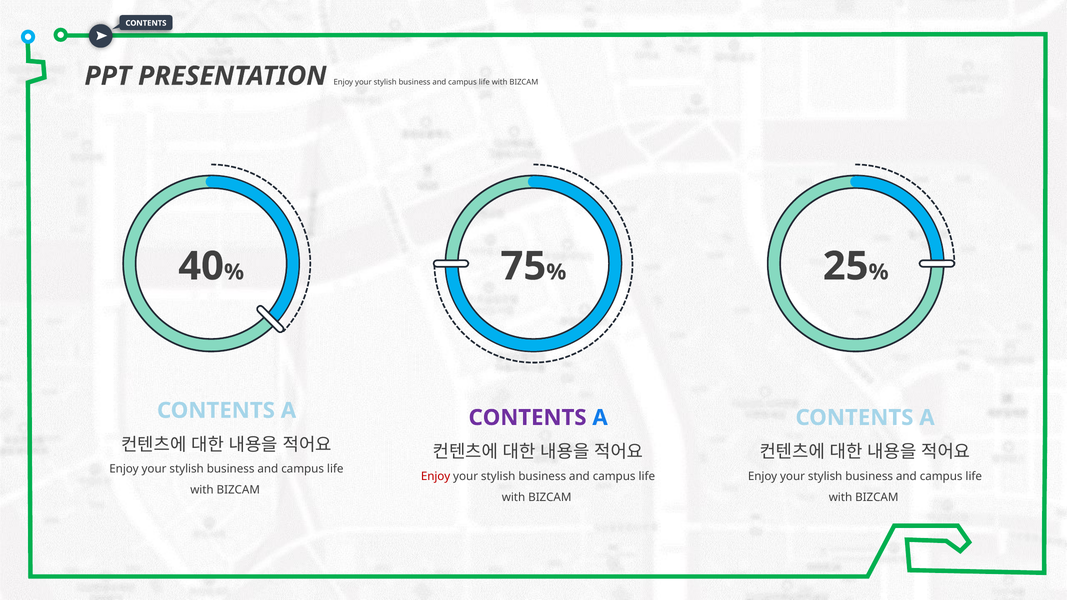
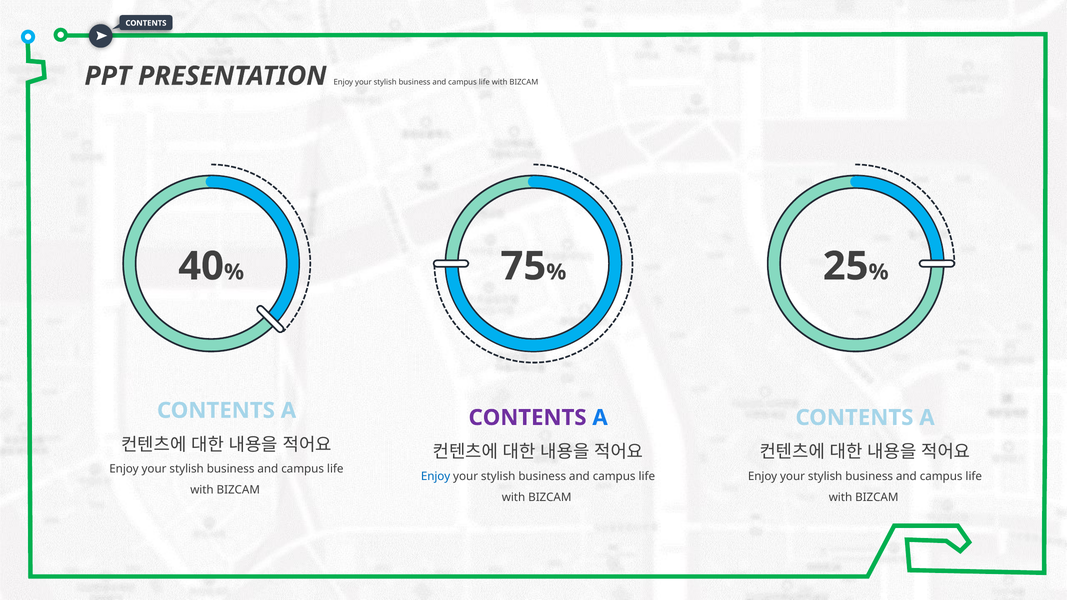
Enjoy colour: red -> blue (436, 476)
